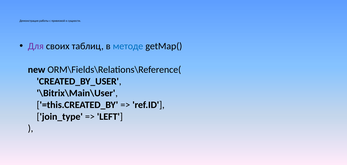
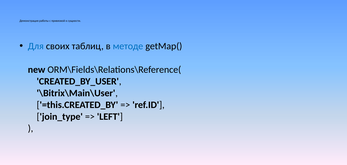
Для colour: purple -> blue (36, 46)
